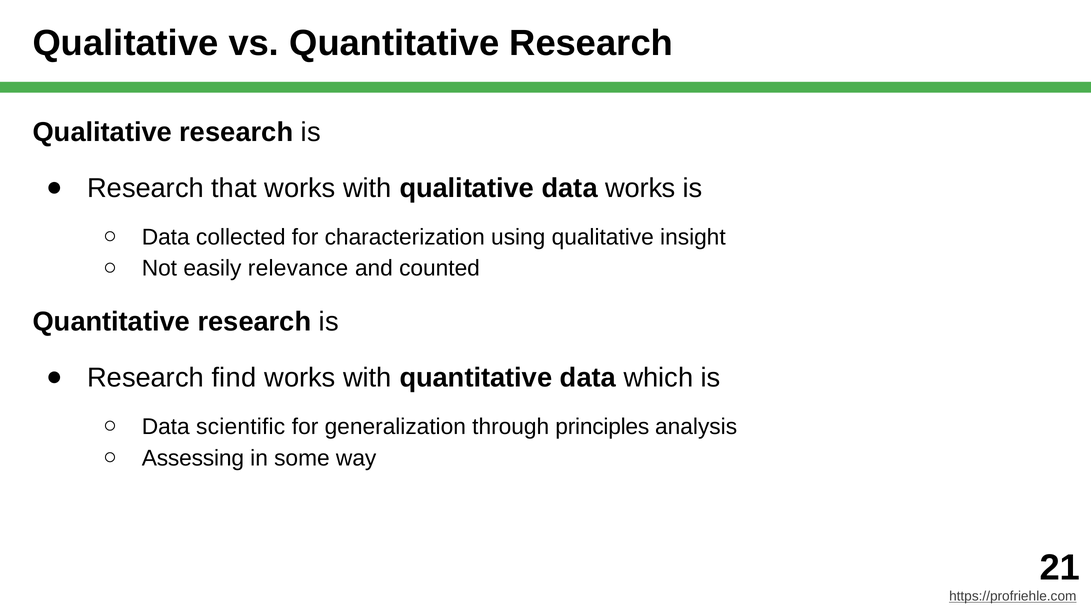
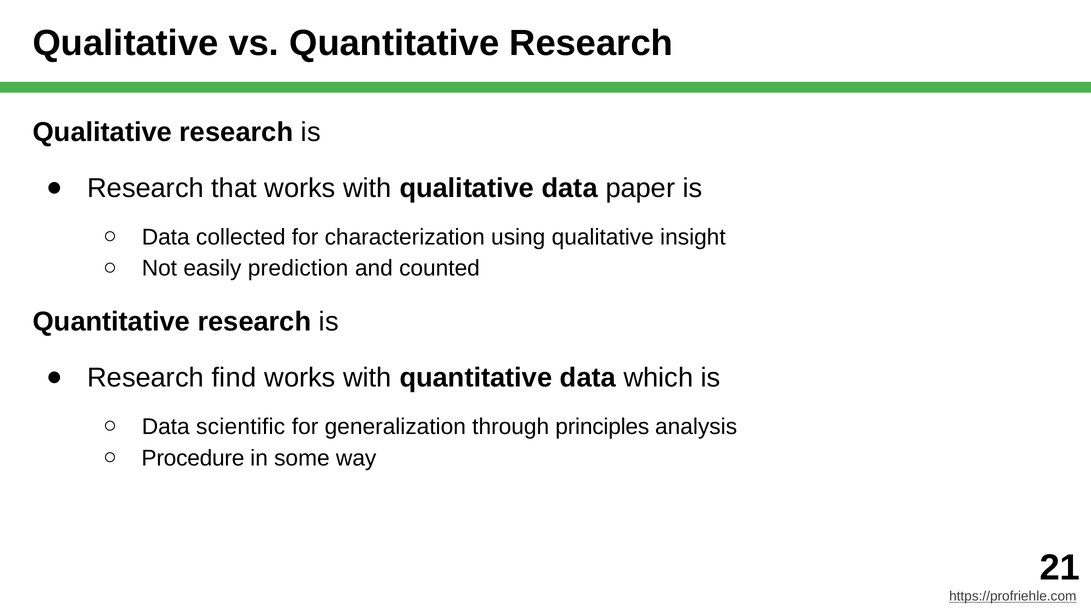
data works: works -> paper (640, 188)
relevance: relevance -> prediction (298, 268)
Assessing: Assessing -> Procedure (193, 458)
